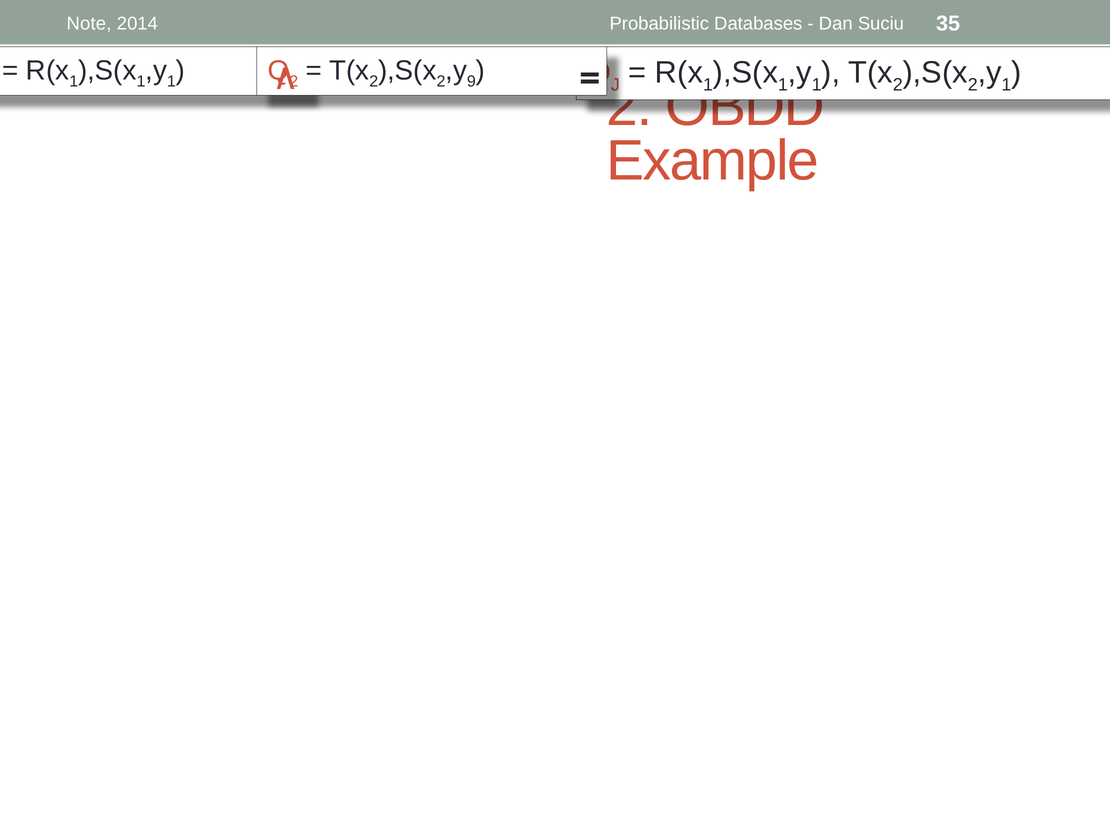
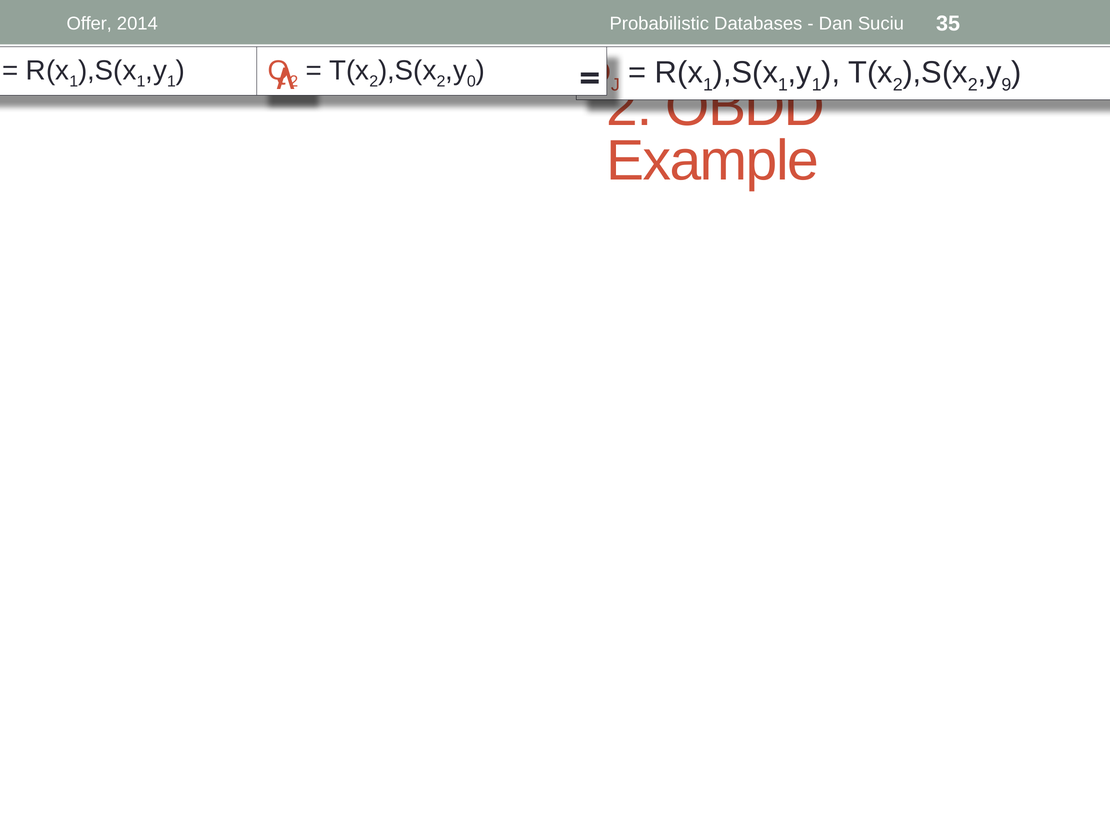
Note: Note -> Offer (89, 23)
9: 9 -> 0 (471, 81)
1: 1 -> 9 (1006, 85)
